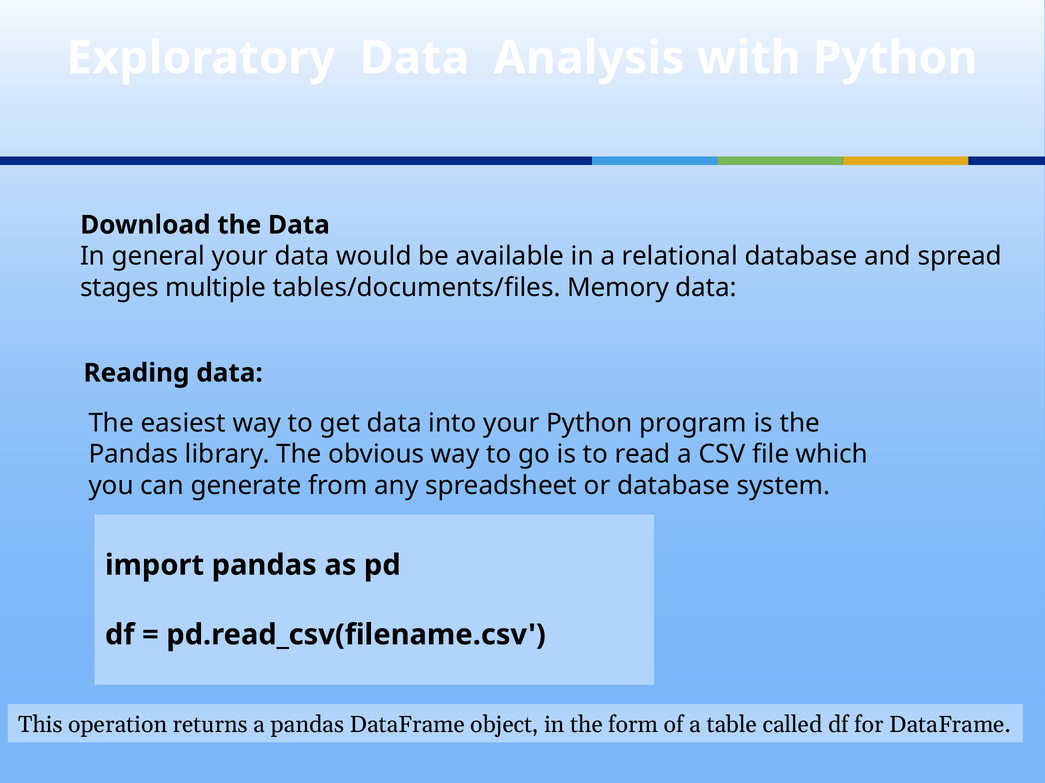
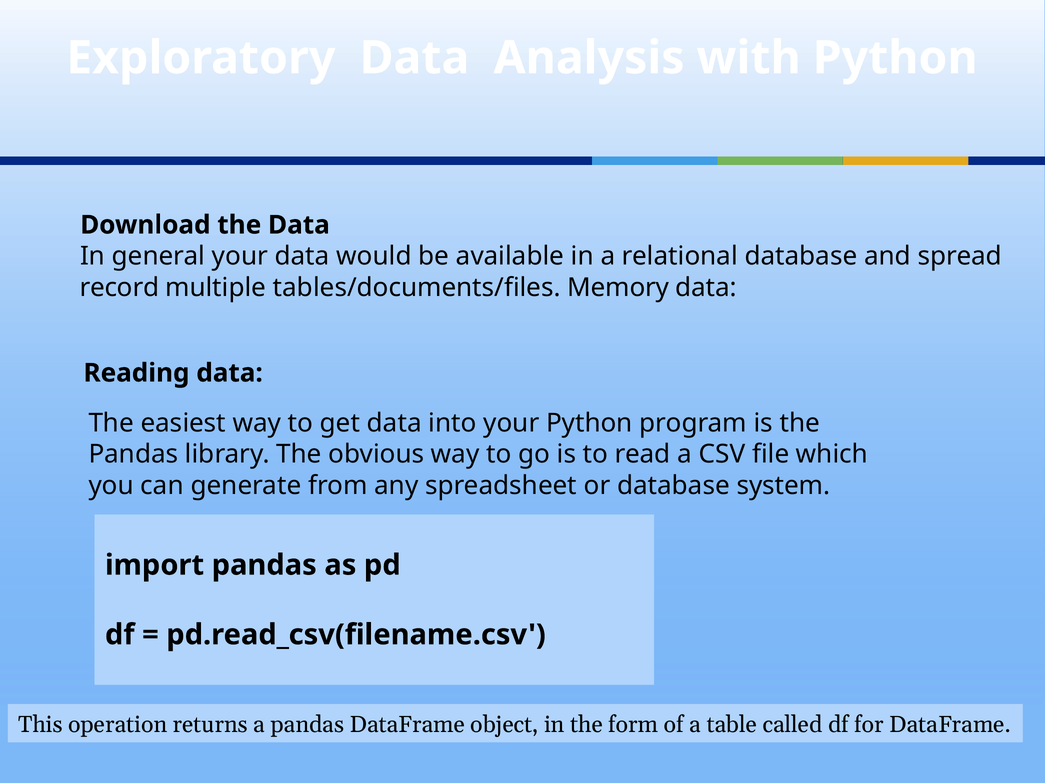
stages: stages -> record (119, 288)
